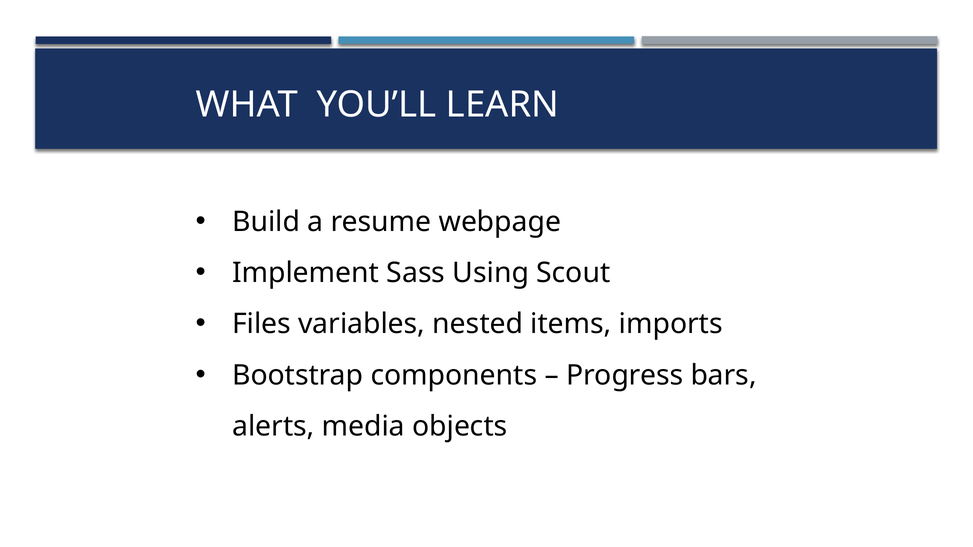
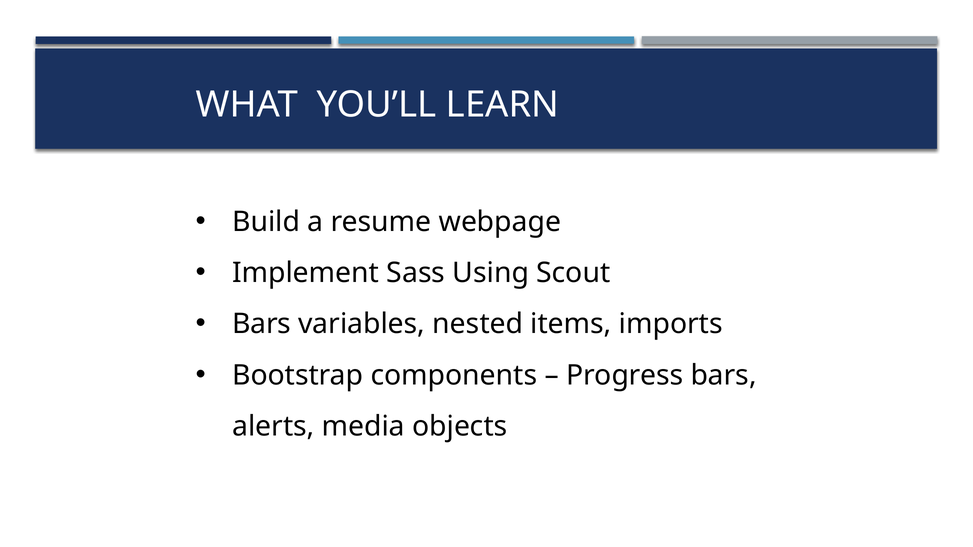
Files: Files -> Bars (262, 324)
